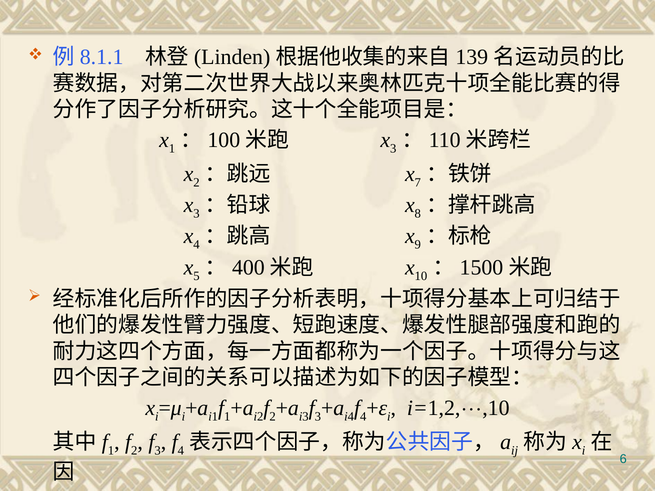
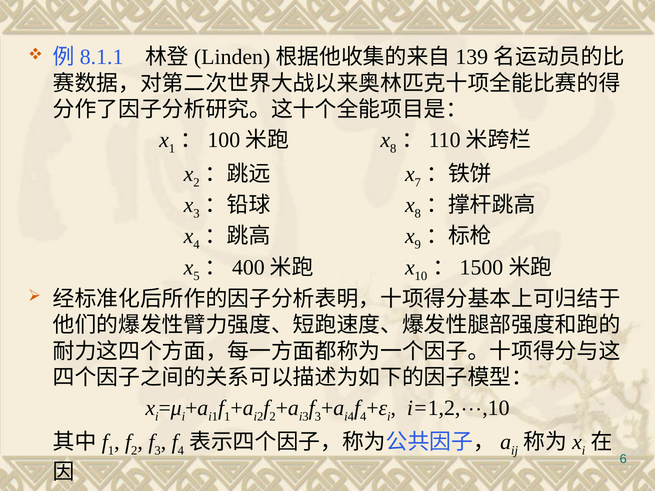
3: 3 -> 8 (393, 149)
